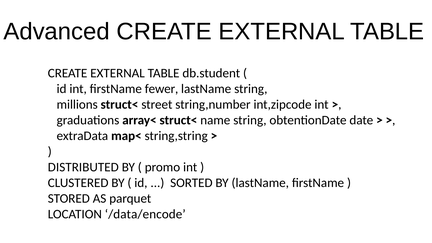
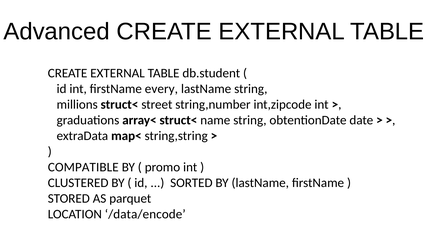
fewer: fewer -> every (161, 89)
DISTRIBUTED: DISTRIBUTED -> COMPATIBLE (83, 167)
